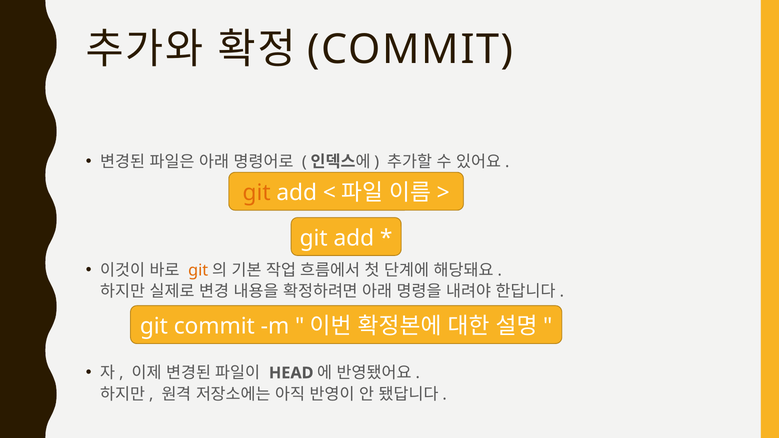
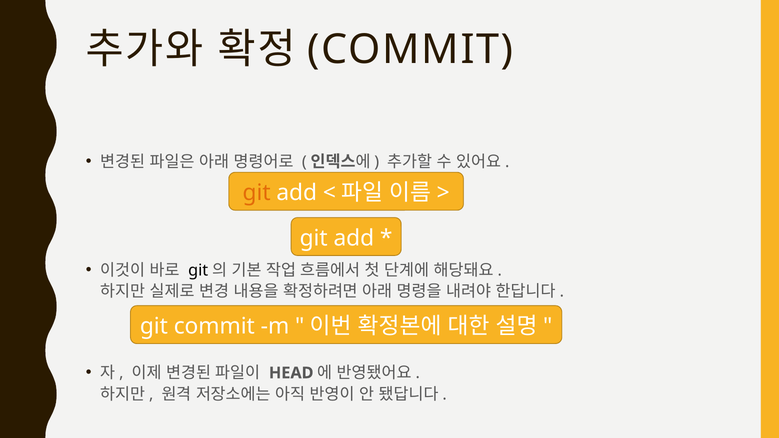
git colour: orange -> black (198, 270)
